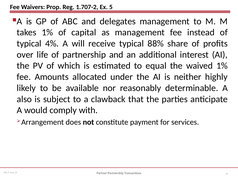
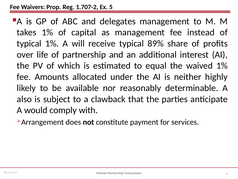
typical 4%: 4% -> 1% (52, 43)
88%: 88% -> 89% (156, 43)
